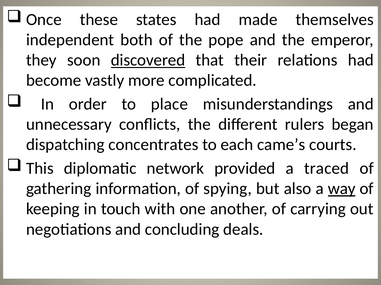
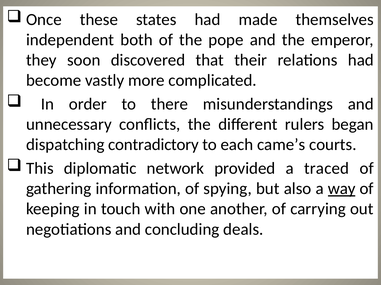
discovered underline: present -> none (148, 60)
place: place -> there (170, 104)
concentrates: concentrates -> contradictory (154, 145)
